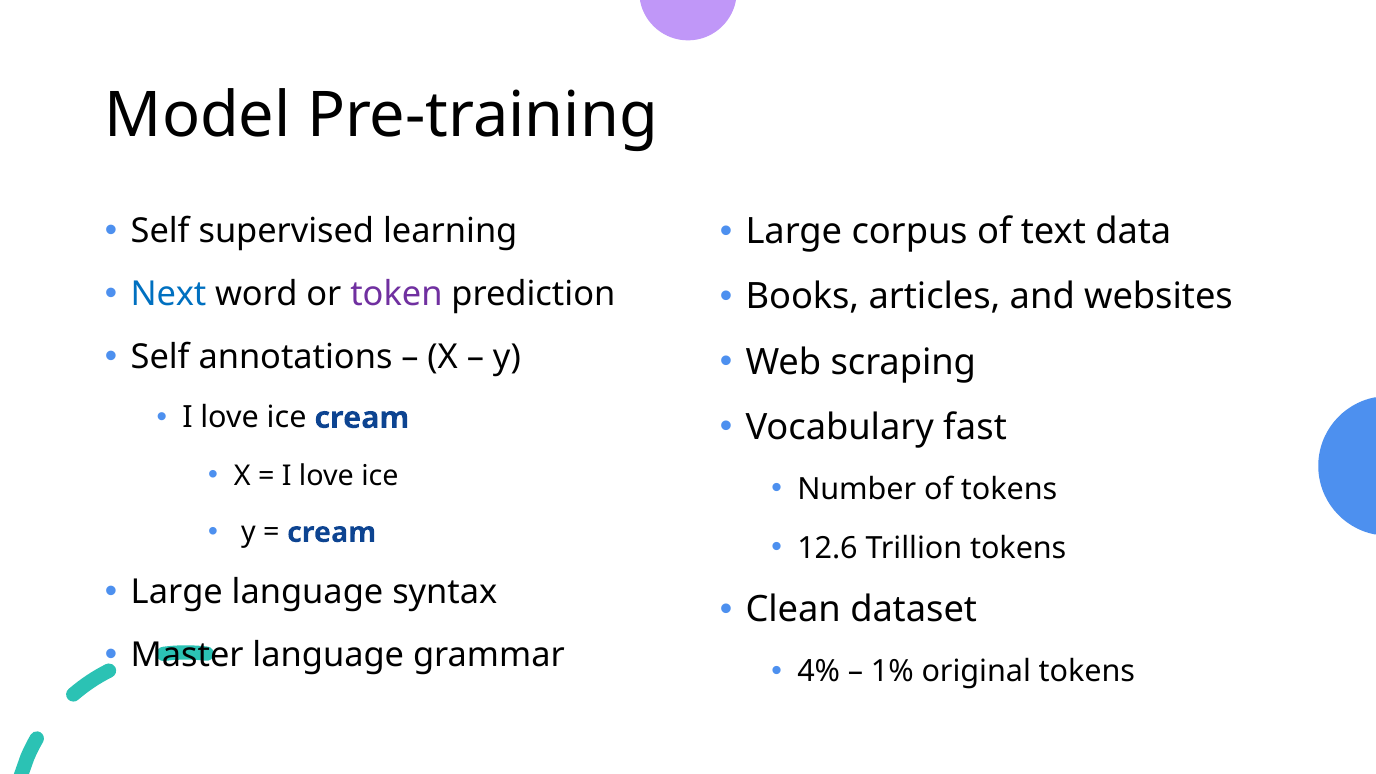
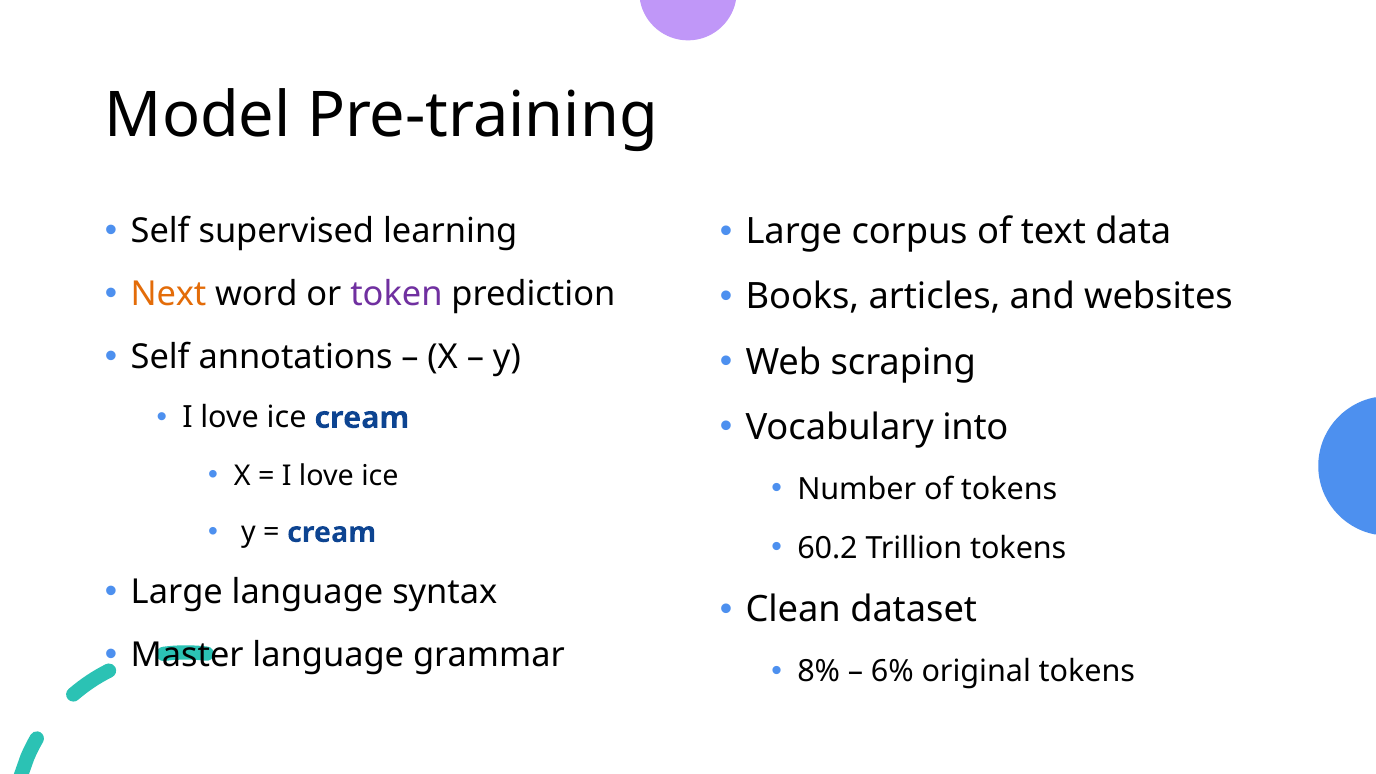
Next colour: blue -> orange (168, 294)
fast: fast -> into (975, 427)
12.6: 12.6 -> 60.2 (827, 548)
4%: 4% -> 8% (819, 672)
1%: 1% -> 6% (892, 672)
